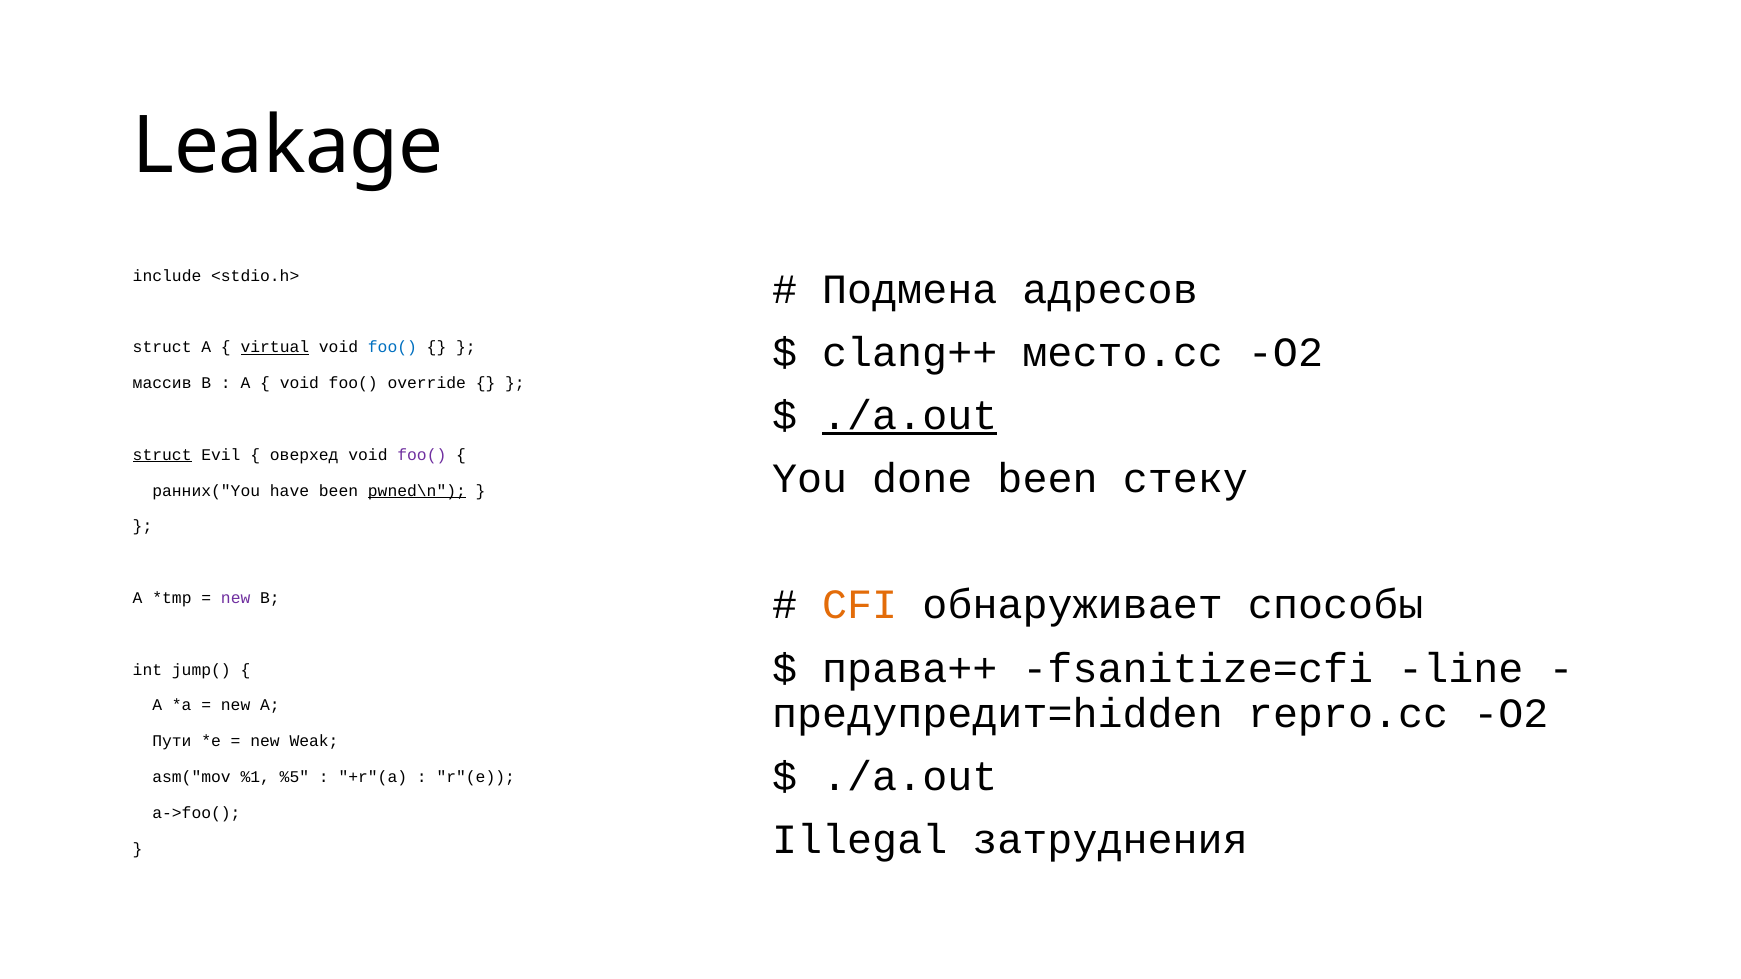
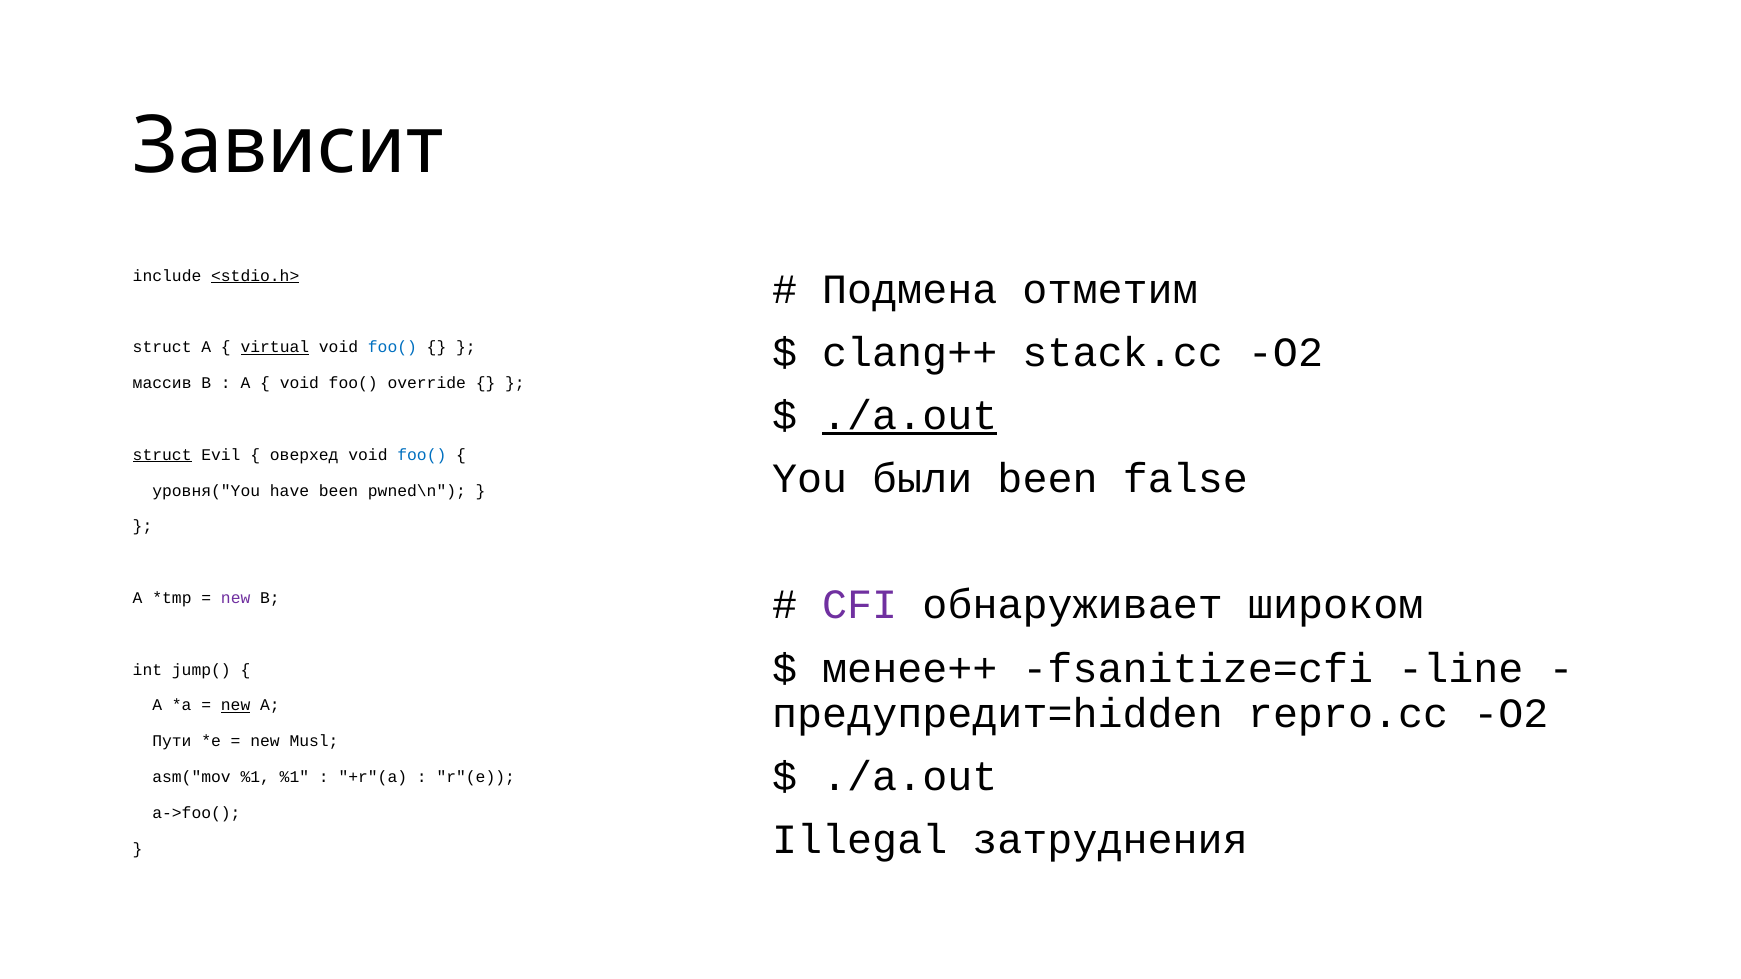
Leakage: Leakage -> Зависит (288, 146)
<stdio.h> underline: none -> present (255, 276)
адресов: адресов -> отметим (1110, 289)
место.cc: место.cc -> stack.cc (1123, 353)
foo( colour: purple -> blue (422, 455)
done: done -> были (922, 479)
стеку: стеку -> false (1185, 479)
ранних("You: ранних("You -> уровня("You (206, 491)
pwned\n underline: present -> none (417, 491)
CFI colour: orange -> purple (860, 605)
способы: способы -> широком (1336, 605)
права++: права++ -> менее++ (910, 669)
new underline: none -> present (236, 706)
Weak: Weak -> Musl (314, 742)
%1 %5: %5 -> %1 (294, 777)
